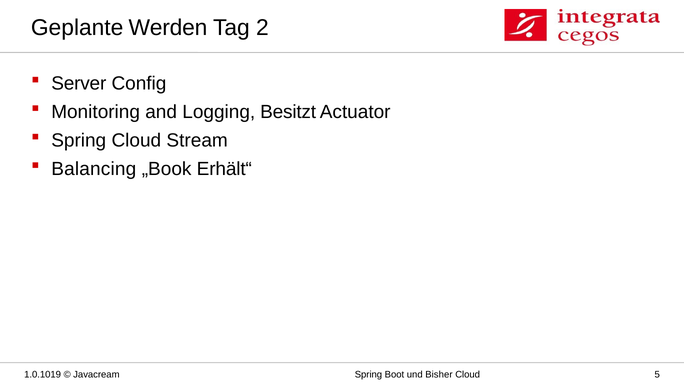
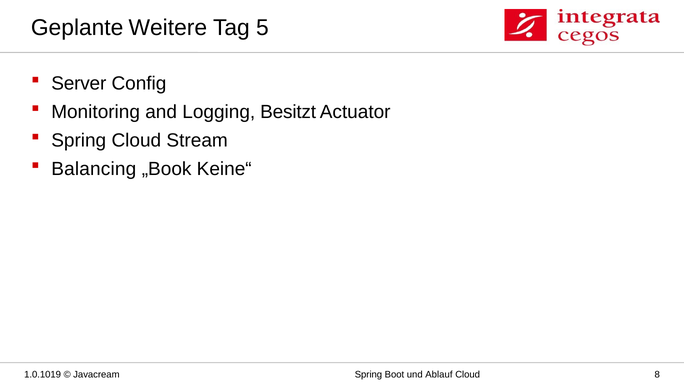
Werden: Werden -> Weitere (168, 28)
2: 2 -> 5 (262, 28)
Erhält“: Erhält“ -> Keine“ (224, 169)
Bisher: Bisher -> Ablauf (439, 374)
5: 5 -> 8 (657, 374)
